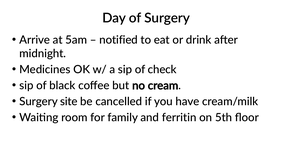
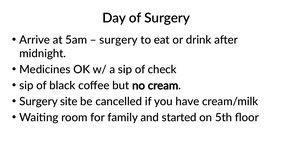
notified: notified -> surgery (118, 40)
ferritin: ferritin -> started (179, 117)
